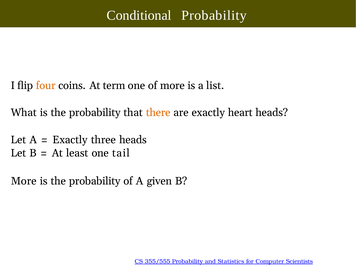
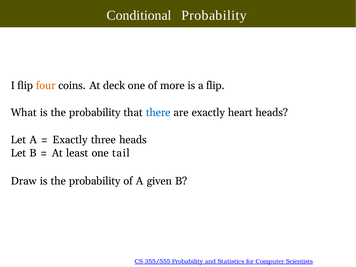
term: term -> deck (114, 86)
a list: list -> flip (215, 86)
there colour: orange -> blue (158, 113)
More: More -> Draw (24, 181)
